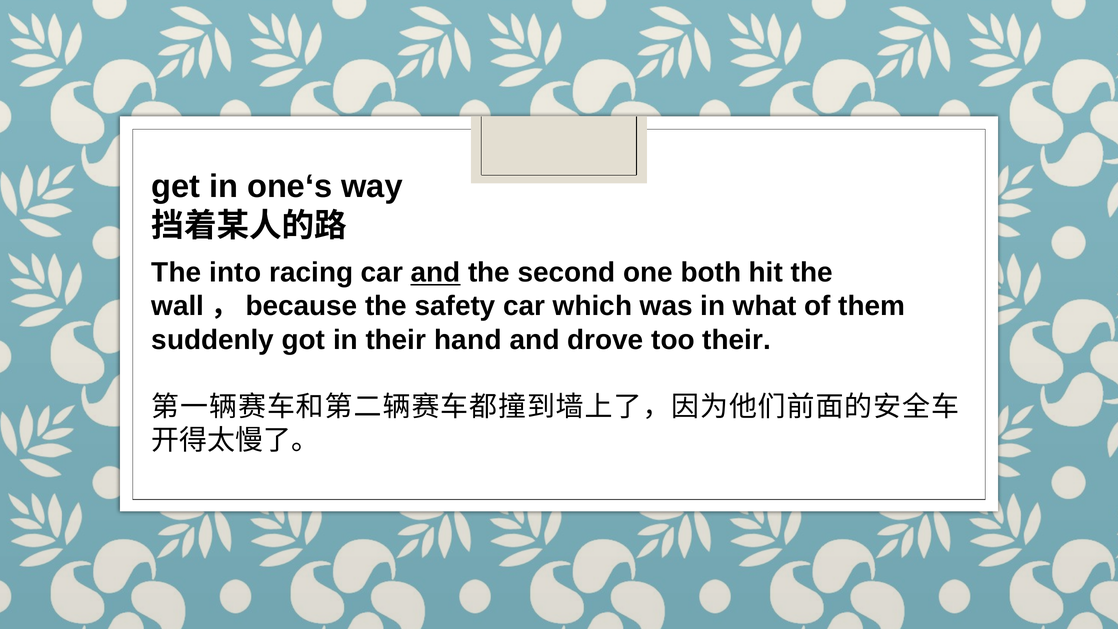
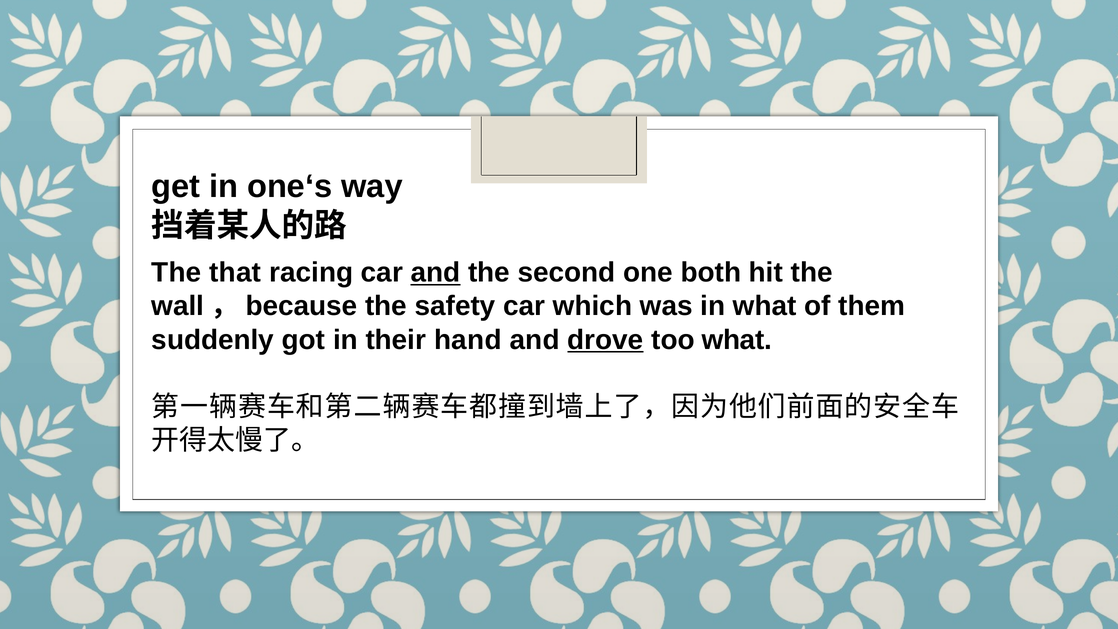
into: into -> that (235, 273)
drove underline: none -> present (605, 340)
too their: their -> what (737, 340)
